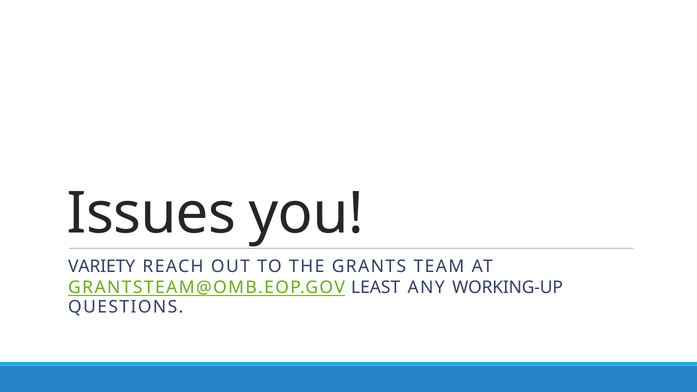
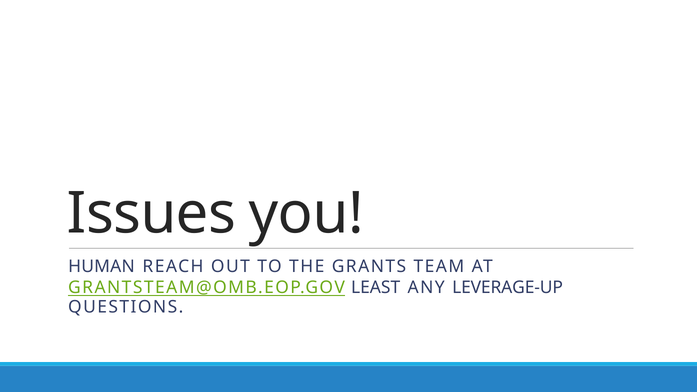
VARIETY: VARIETY -> HUMAN (102, 267)
WORKING-UP: WORKING-UP -> LEVERAGE-UP (508, 288)
